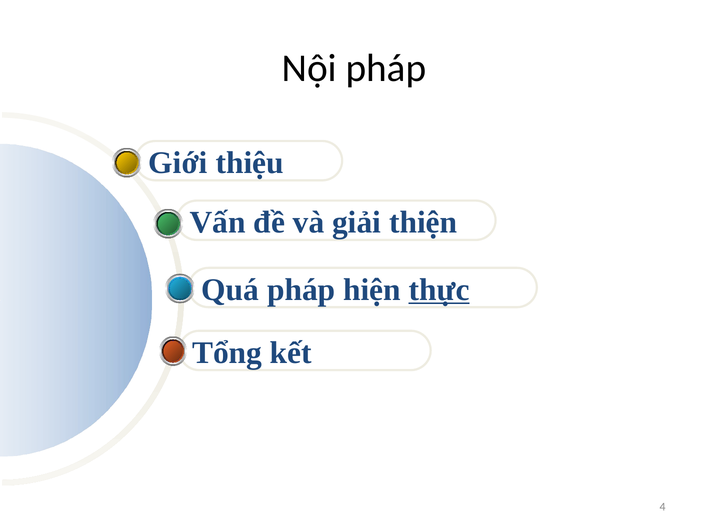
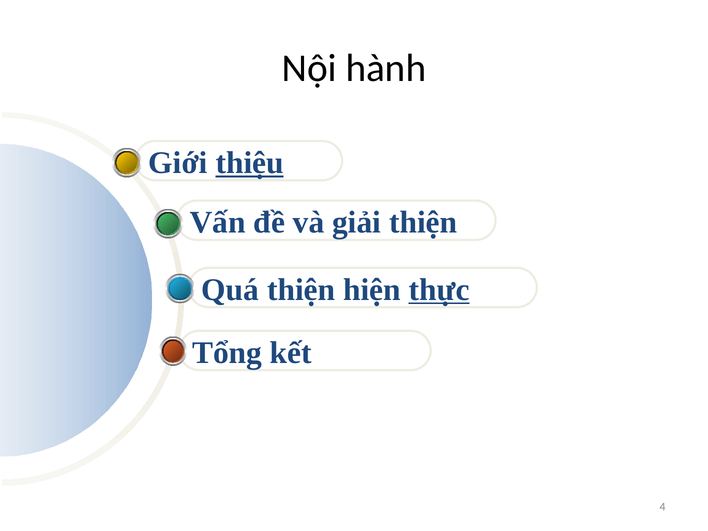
Nội pháp: pháp -> hành (386, 68)
thiệu underline: none -> present (250, 163)
pháp: pháp -> thiện (301, 290)
